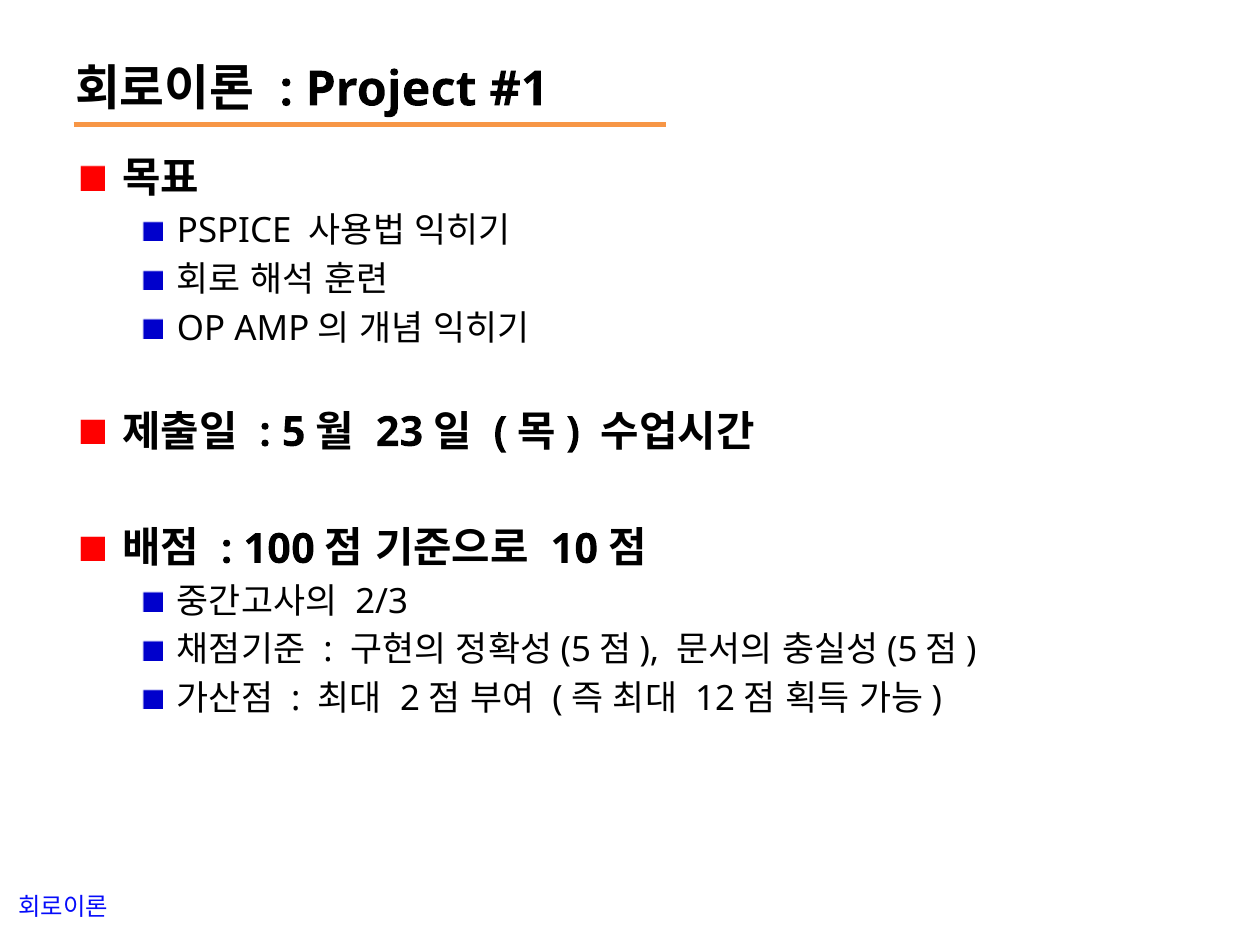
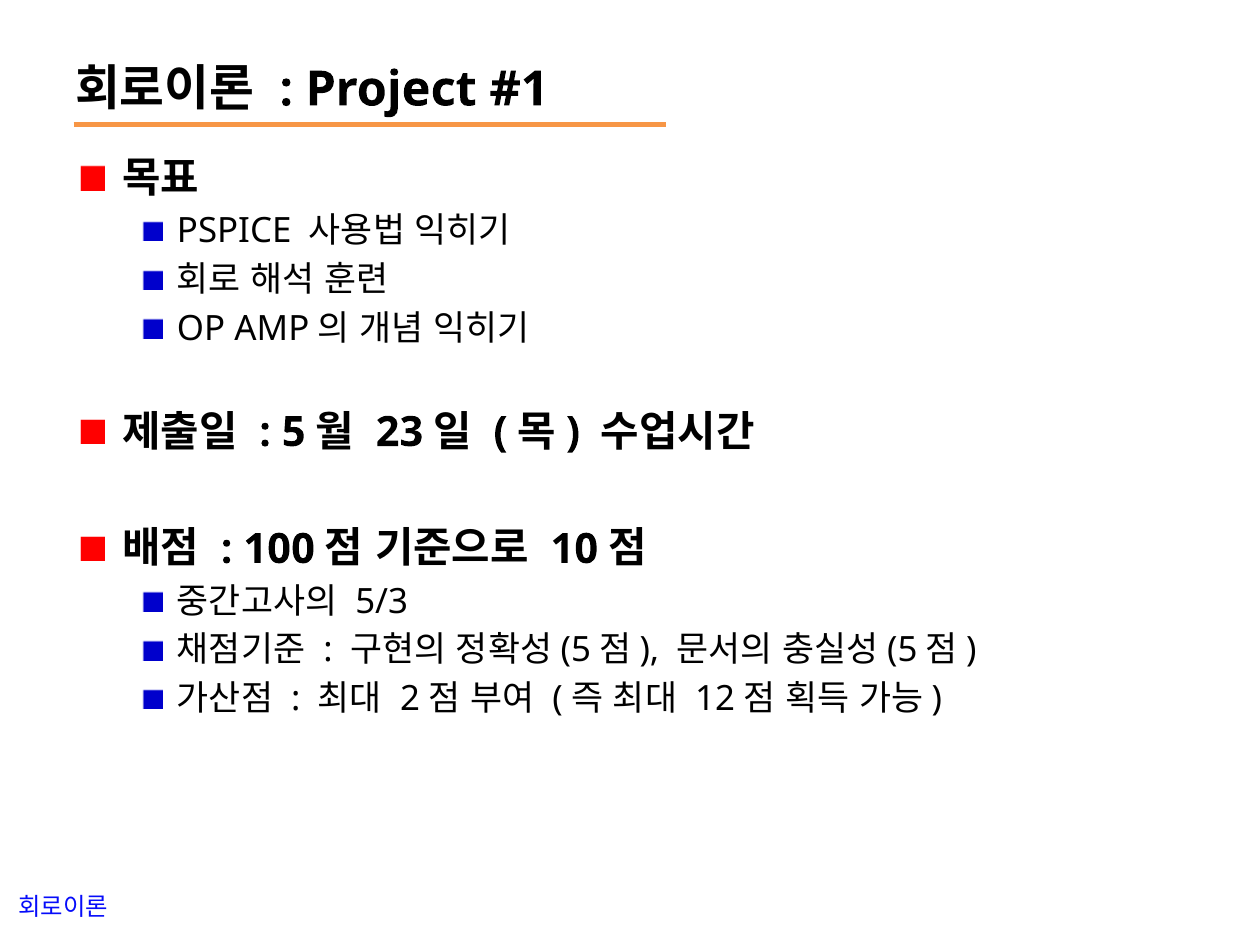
2/3: 2/3 -> 5/3 (382, 601)
